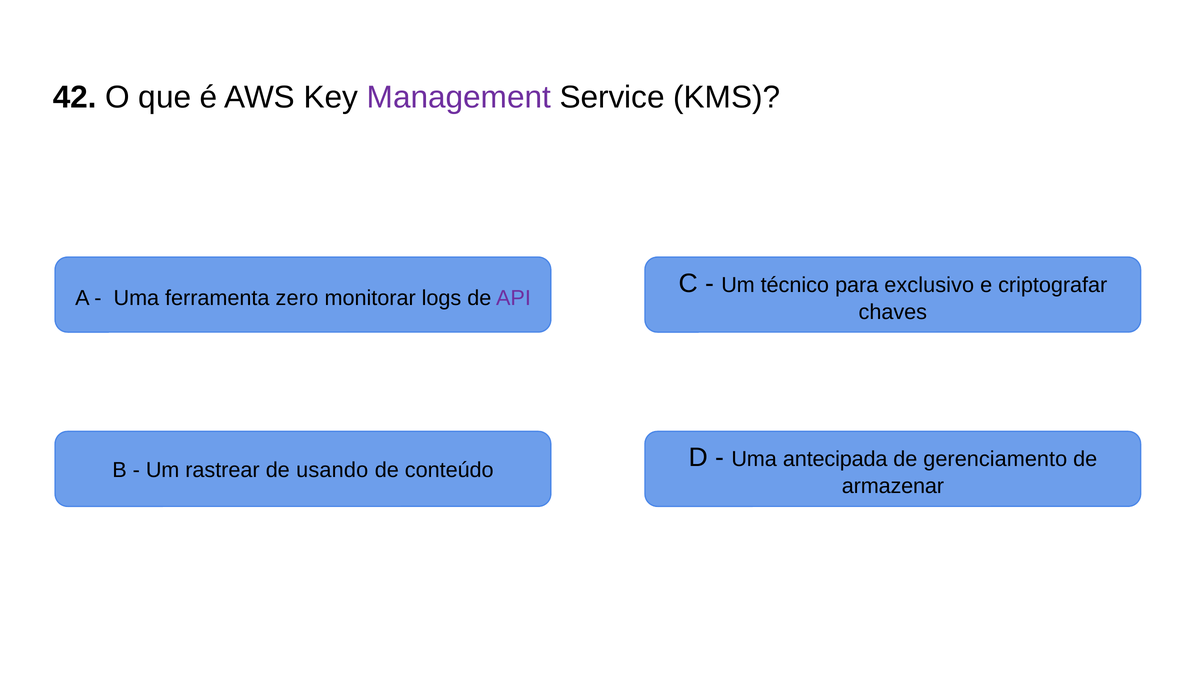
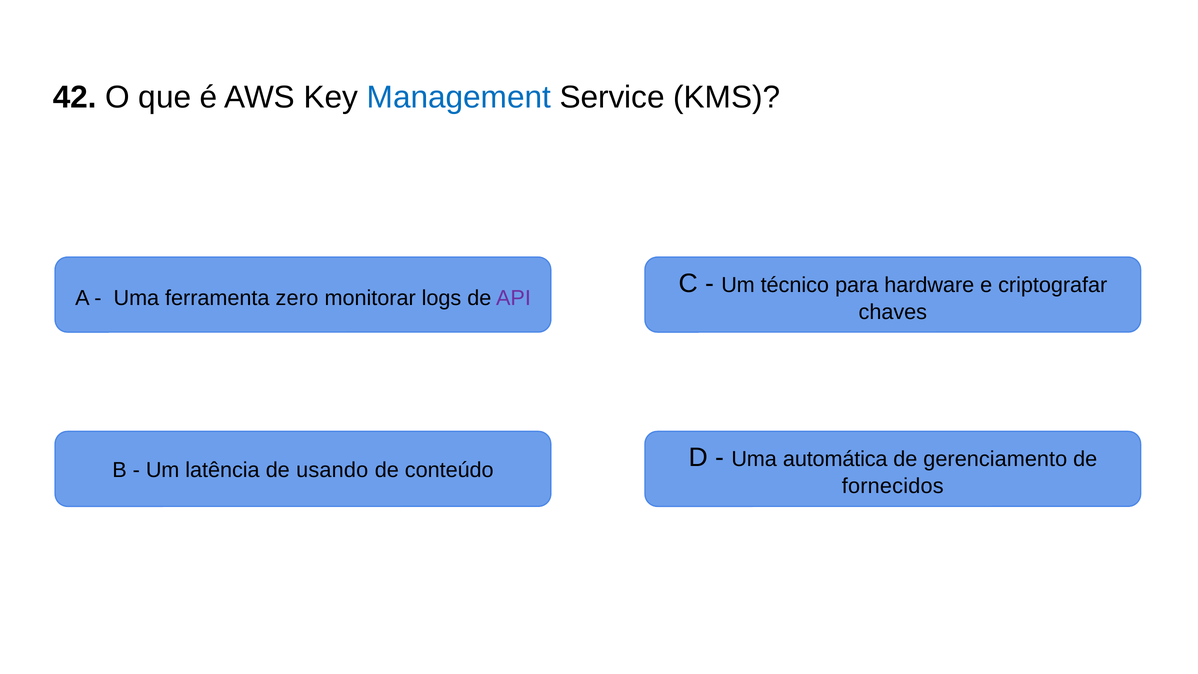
Management colour: purple -> blue (459, 97)
exclusivo: exclusivo -> hardware (929, 285)
antecipada: antecipada -> automática (835, 459)
rastrear: rastrear -> latência (222, 470)
armazenar: armazenar -> fornecidos (893, 486)
